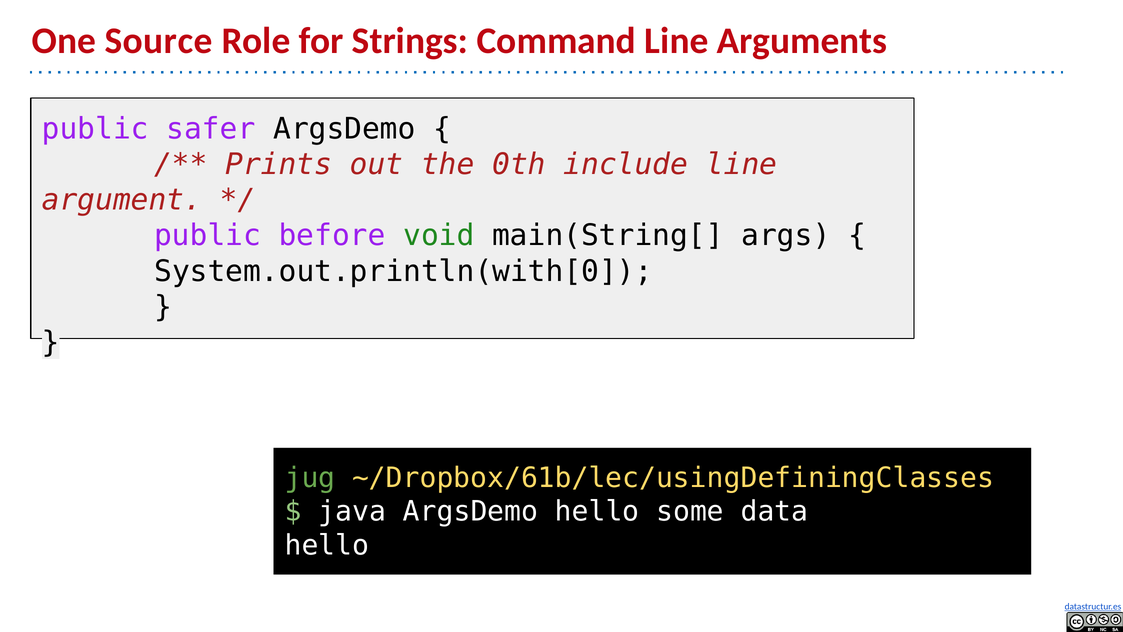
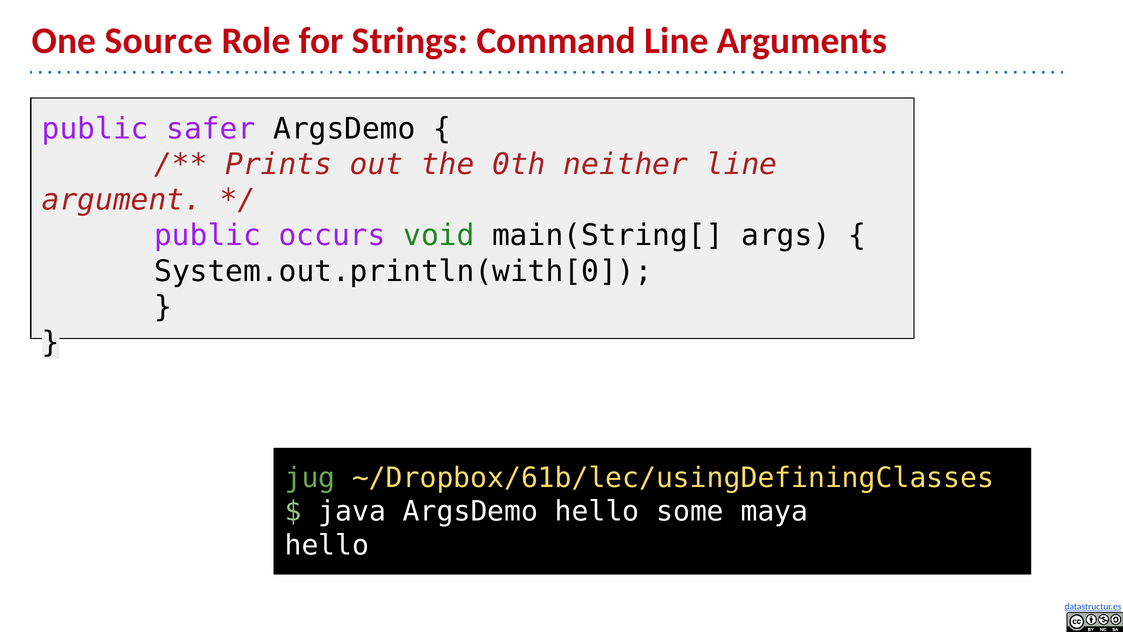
include: include -> neither (626, 164)
before: before -> occurs (332, 236)
data: data -> maya (774, 511)
